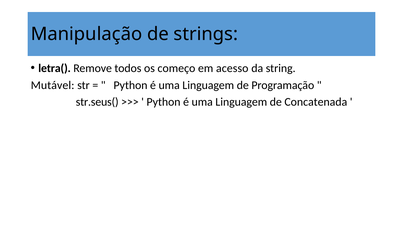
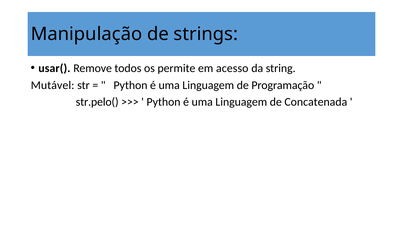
letra(: letra( -> usar( (54, 68)
começo: começo -> permite (176, 68)
str.seus(: str.seus( -> str.pelo( (97, 102)
